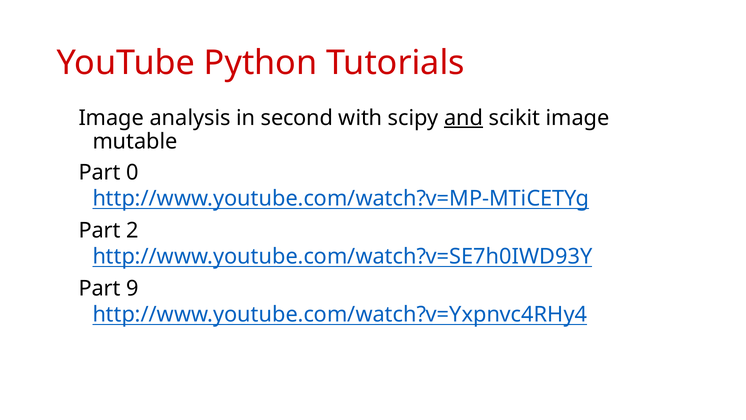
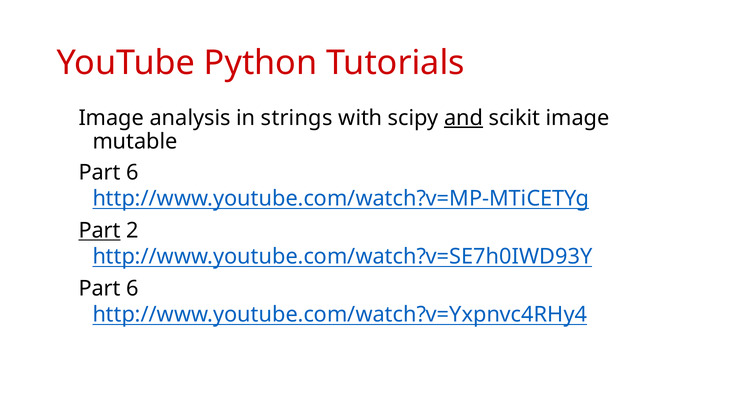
second: second -> strings (297, 118)
0: 0 -> 6 (133, 173)
Part underline: none -> present (100, 230)
9: 9 -> 6 (133, 288)
